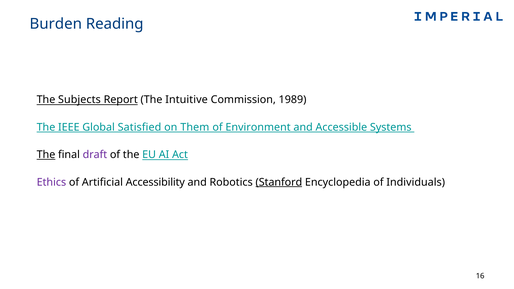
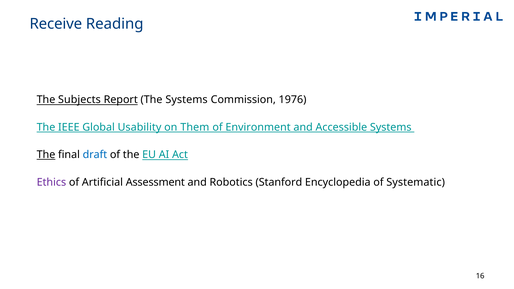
Burden: Burden -> Receive (56, 24)
The Intuitive: Intuitive -> Systems (187, 100)
1989: 1989 -> 1976 (293, 100)
Satisfied: Satisfied -> Usability (139, 127)
draft colour: purple -> blue (95, 155)
Accessibility: Accessibility -> Assessment (155, 182)
Stanford underline: present -> none (279, 182)
Individuals: Individuals -> Systematic (416, 182)
